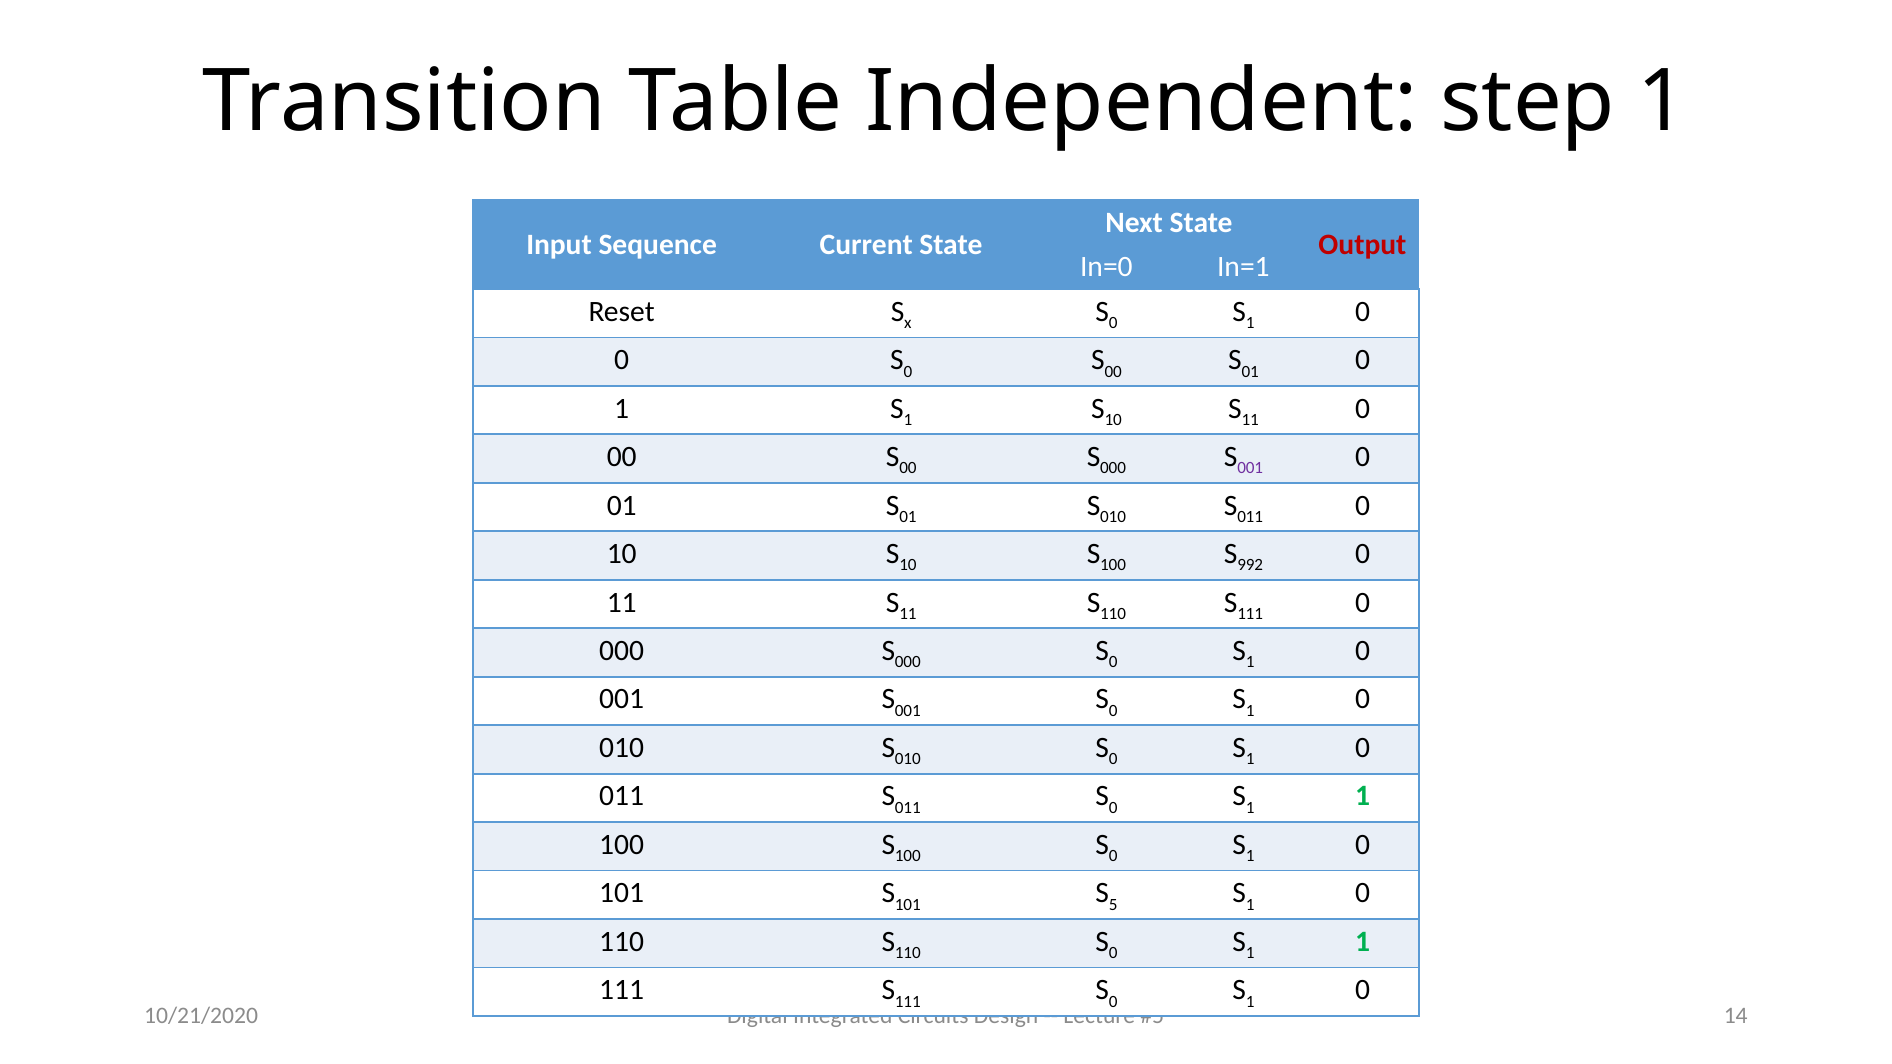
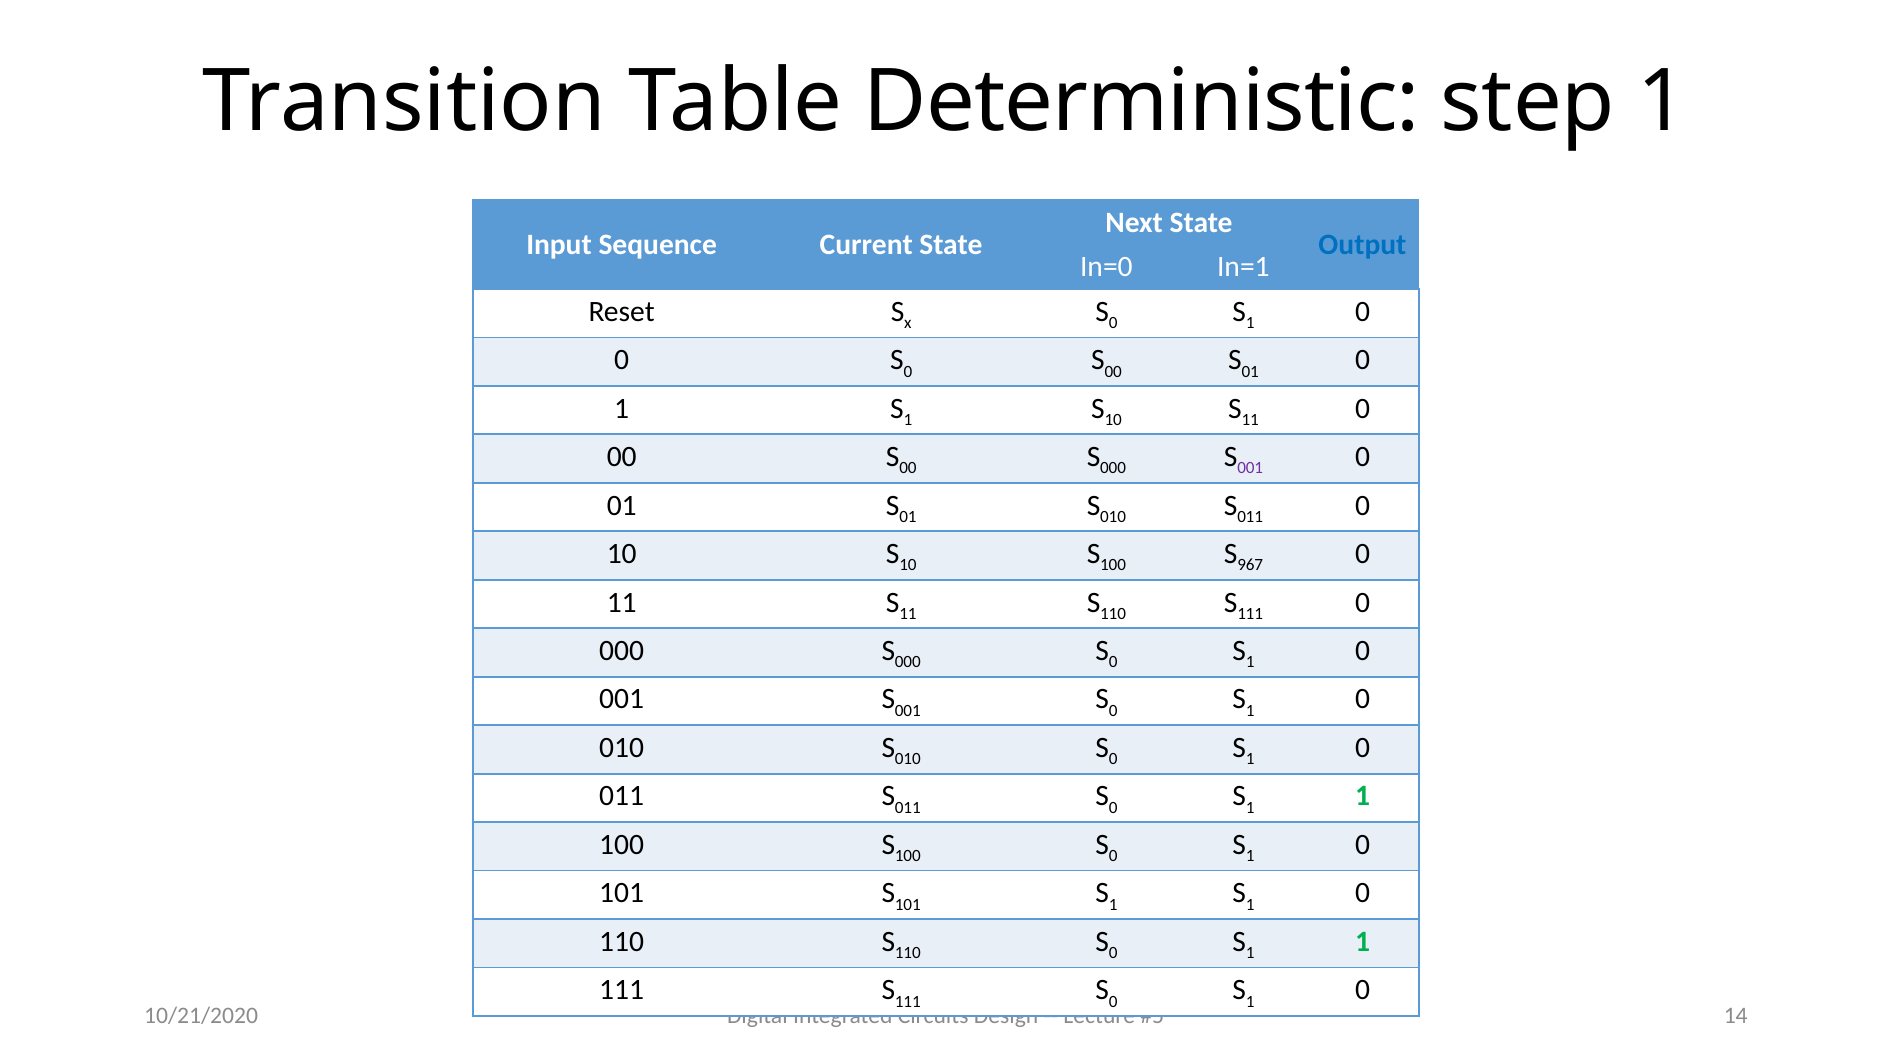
Independent: Independent -> Deterministic (1142, 102)
Output colour: red -> blue (1362, 245)
992: 992 -> 967 (1250, 565)
5: 5 -> 1 (1113, 905)
